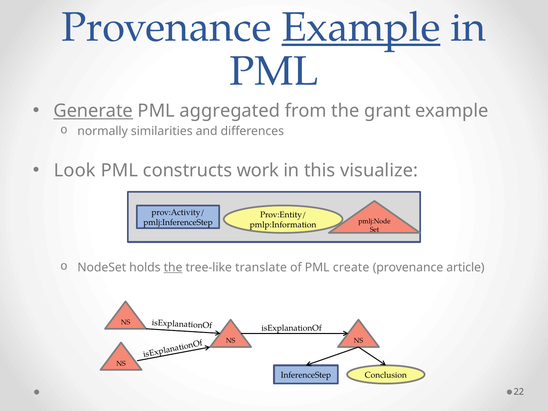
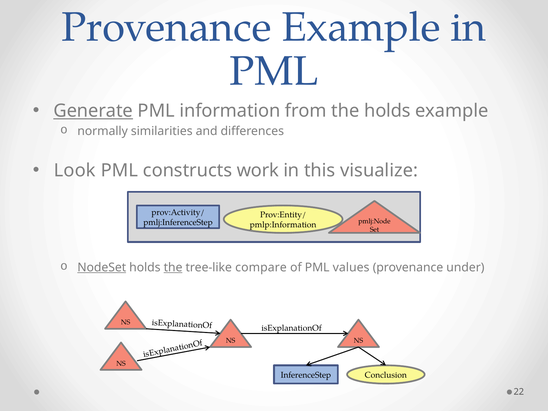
Example underline: present -> none (361, 27)
aggregated: aggregated -> information (230, 111)
the grant: grant -> holds (387, 111)
NodeSet underline: none -> present (102, 268)
translate: translate -> compare (261, 268)
create: create -> values (351, 268)
article: article -> under (465, 268)
